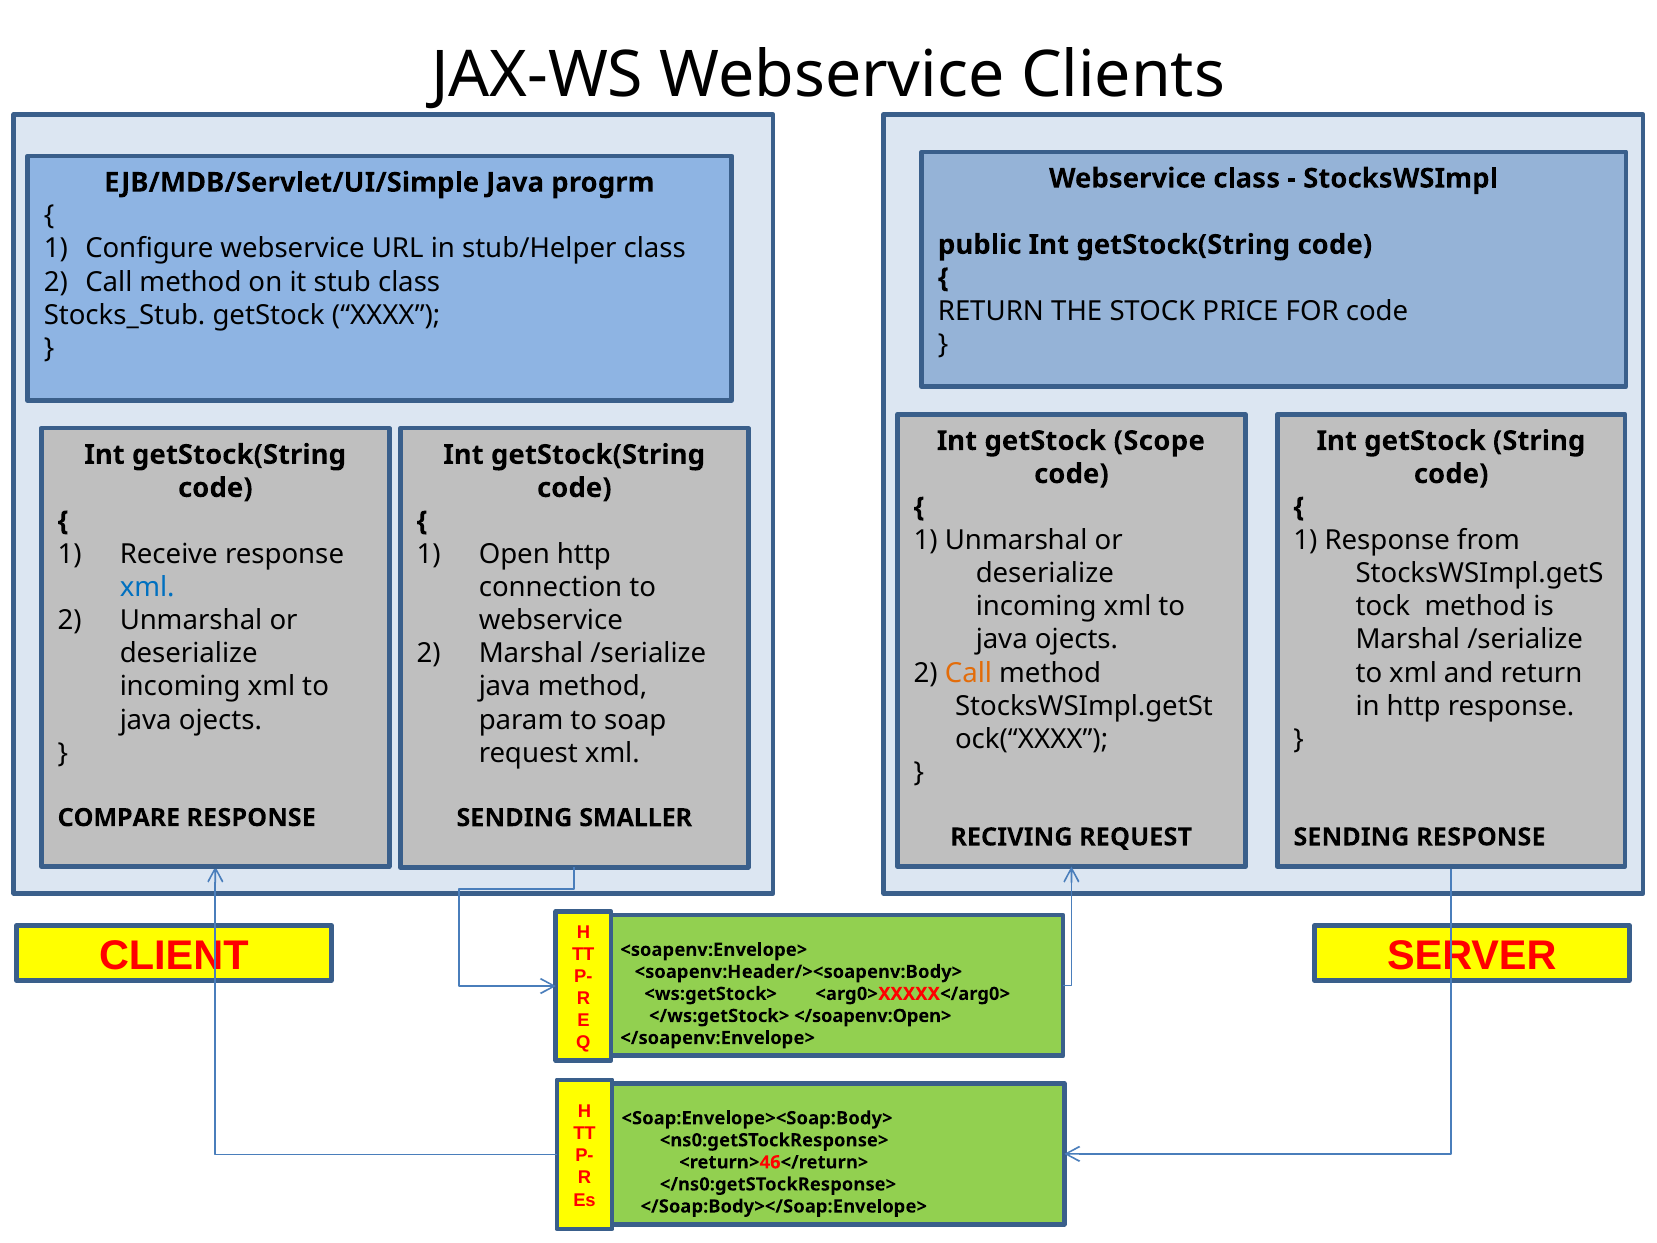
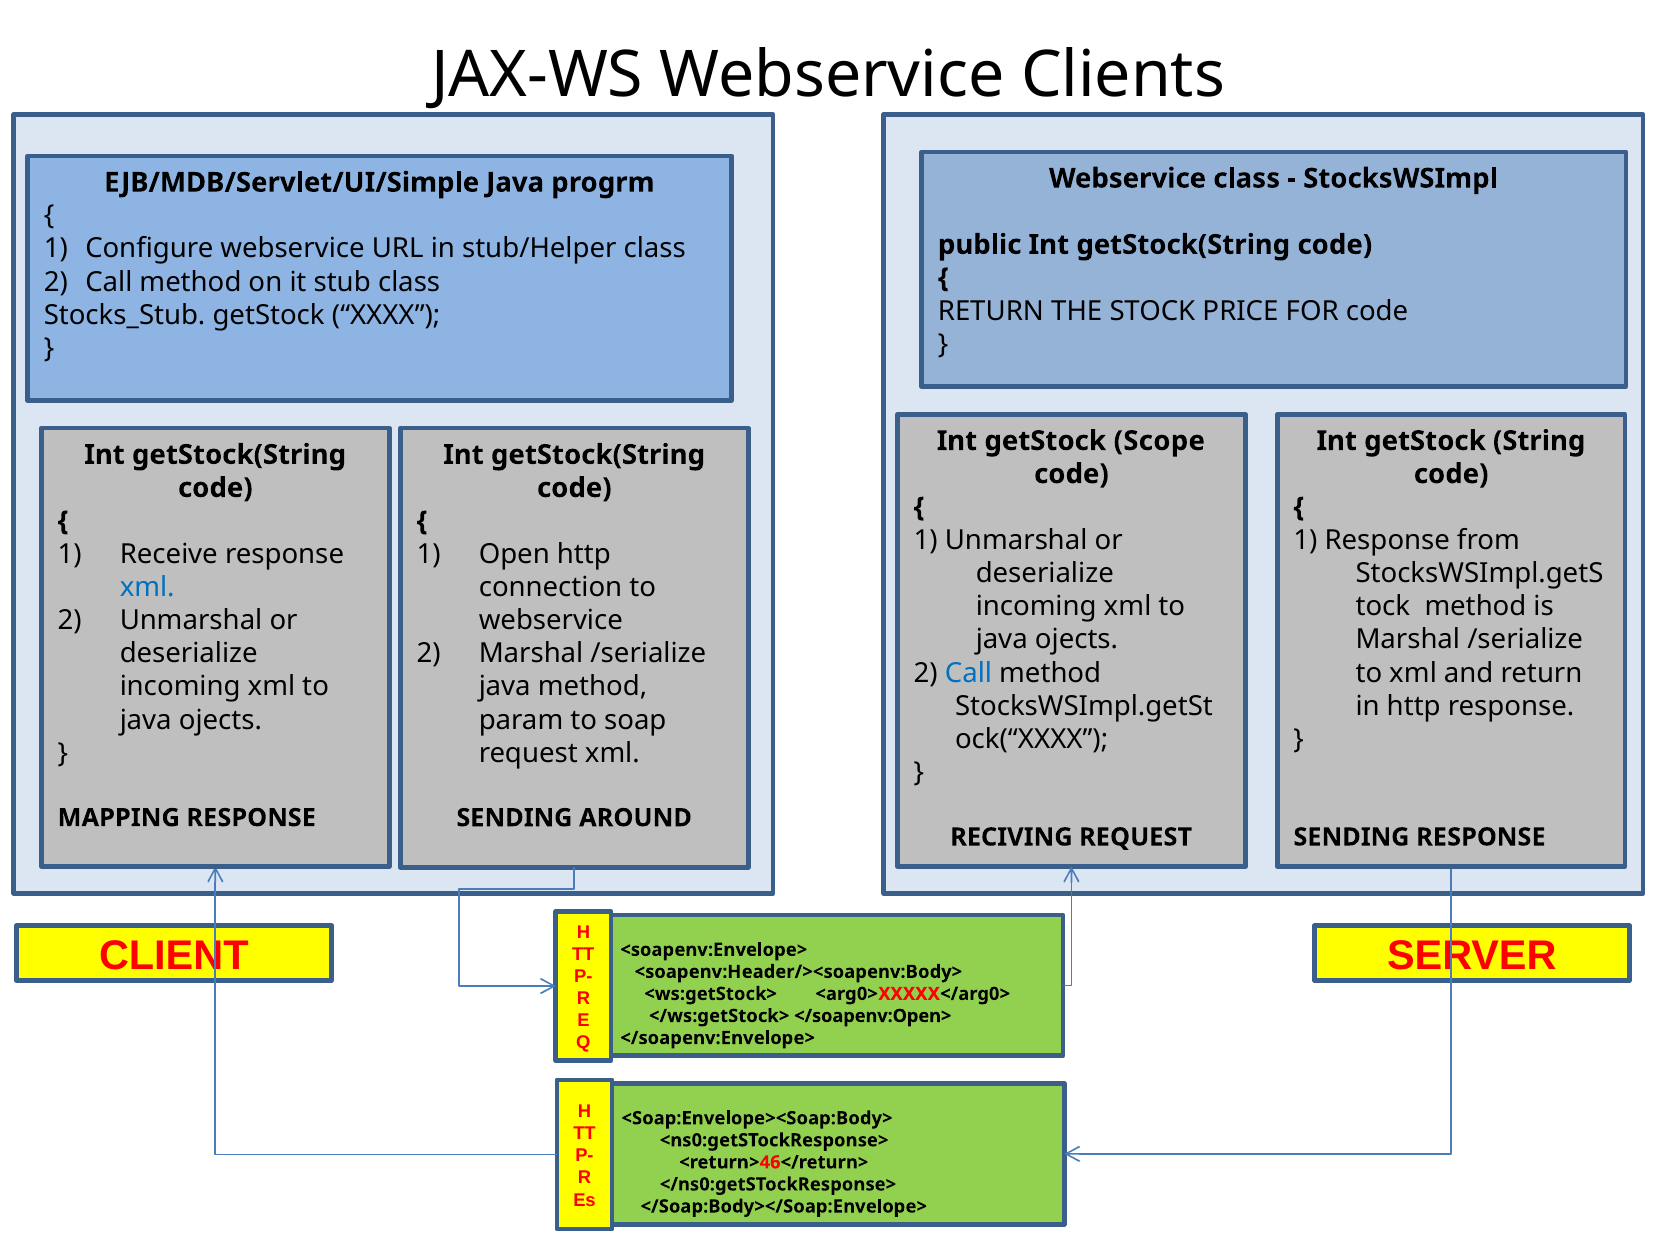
Call colour: orange -> blue (968, 673)
COMPARE: COMPARE -> MAPPING (119, 818)
SMALLER: SMALLER -> AROUND (636, 818)
